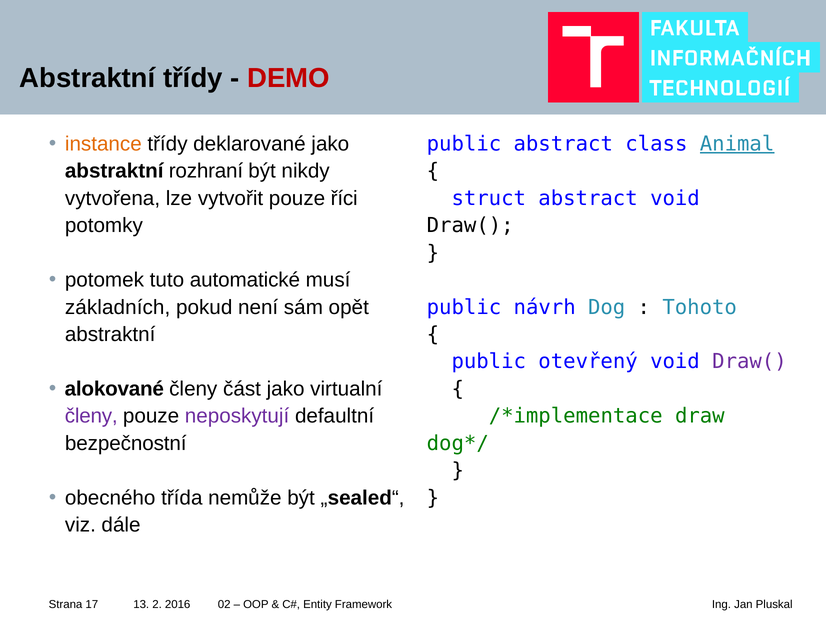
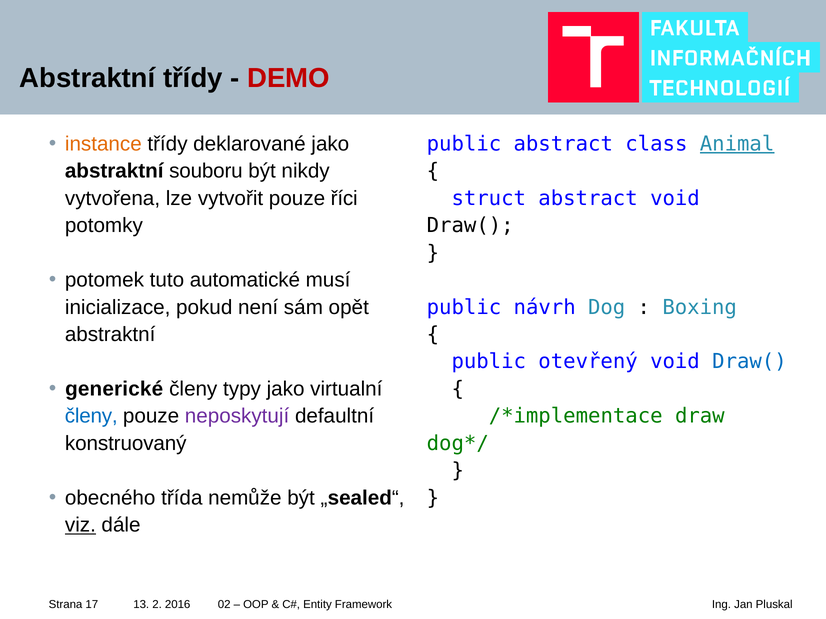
rozhraní: rozhraní -> souboru (206, 171)
základních: základních -> inicializace (118, 307)
Tohoto: Tohoto -> Boxing (700, 307)
Draw( colour: purple -> blue (749, 362)
alokované: alokované -> generické (114, 389)
část: část -> typy (242, 389)
členy colour: purple -> blue (91, 416)
bezpečnostní: bezpečnostní -> konstruovaný (126, 444)
viz underline: none -> present (80, 525)
